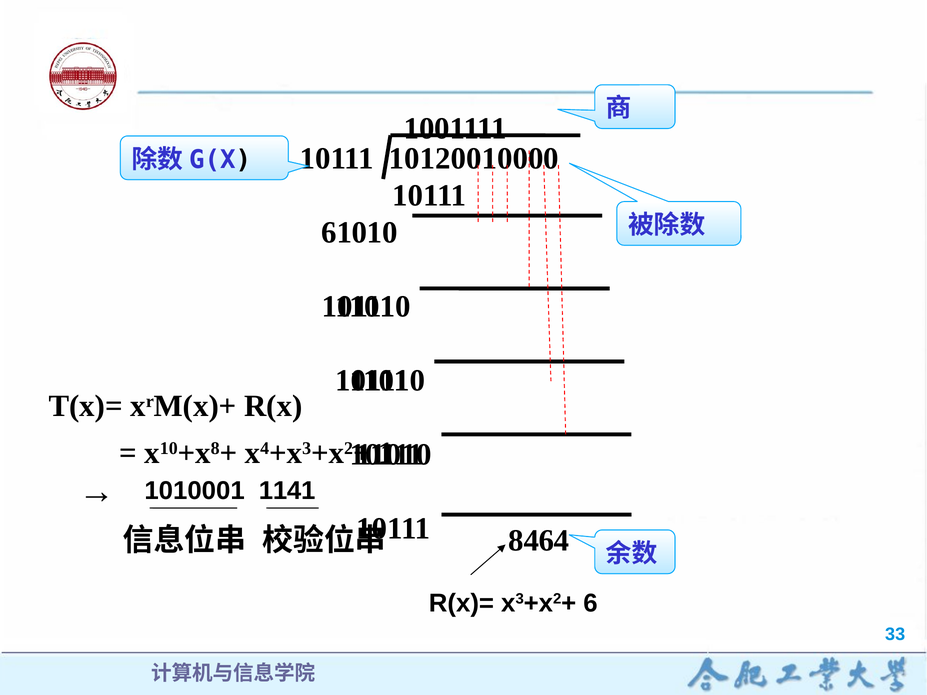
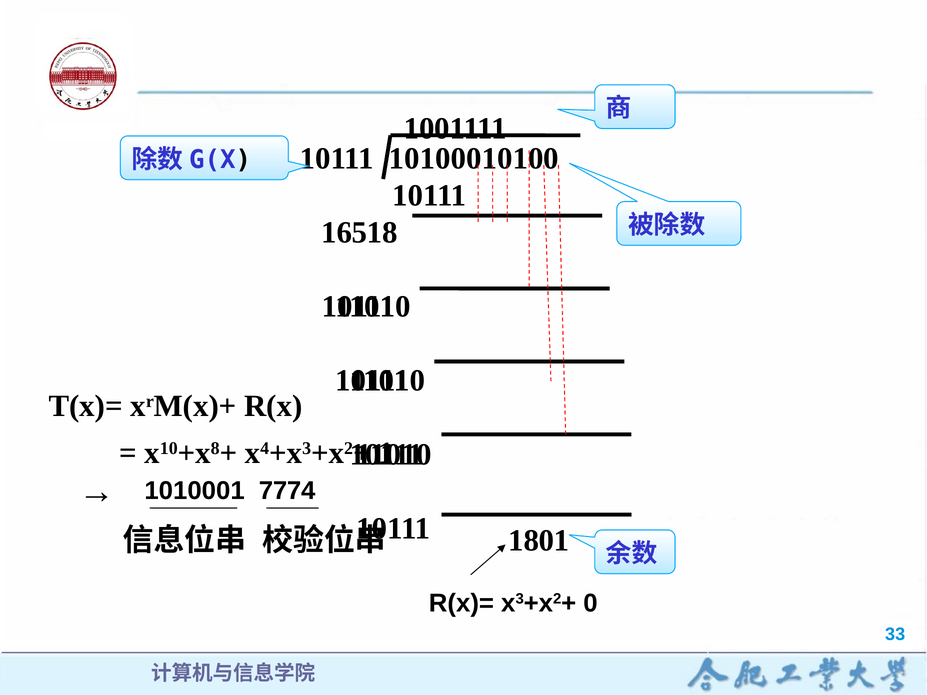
10120010000: 10120010000 -> 10100010100 (474, 159)
61010: 61010 -> 16518 (359, 233)
1141: 1141 -> 7774 (287, 491)
8464: 8464 -> 1801 (539, 541)
6: 6 -> 0 (591, 603)
